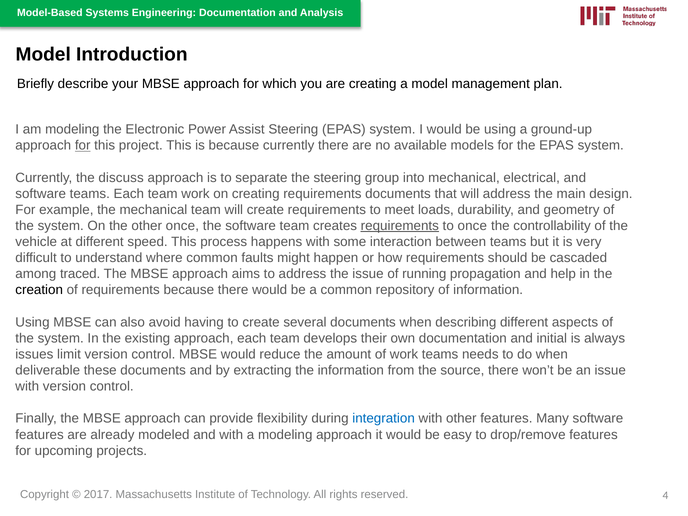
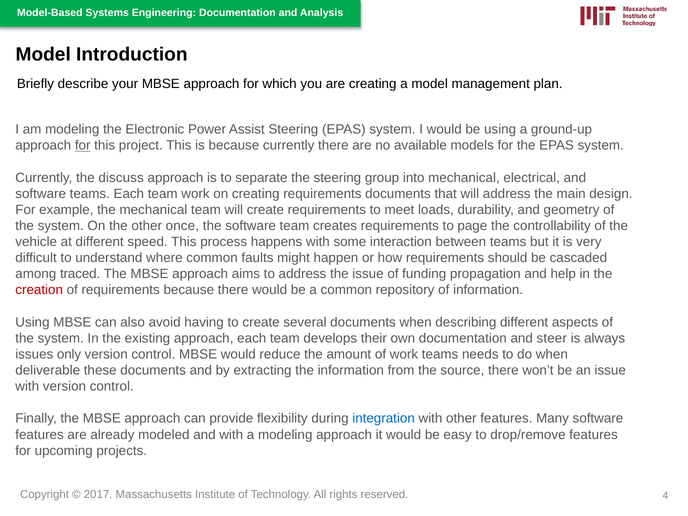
requirements underline: present -> none (400, 226)
to once: once -> page (472, 226)
running: running -> funding (424, 274)
creation colour: black -> red (39, 290)
initial: initial -> steer (552, 338)
limit: limit -> only (69, 354)
